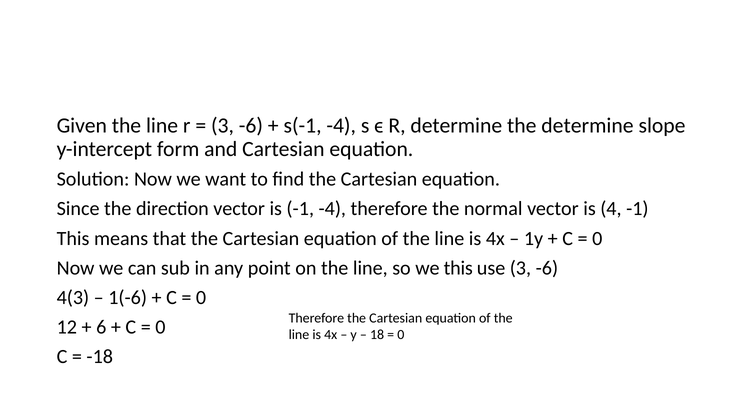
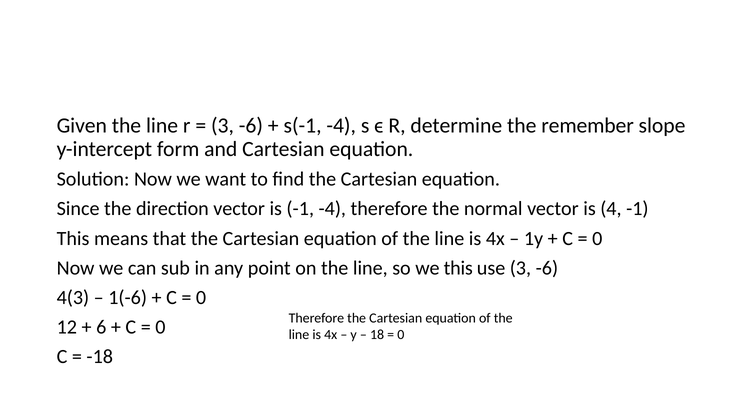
the determine: determine -> remember (588, 126)
